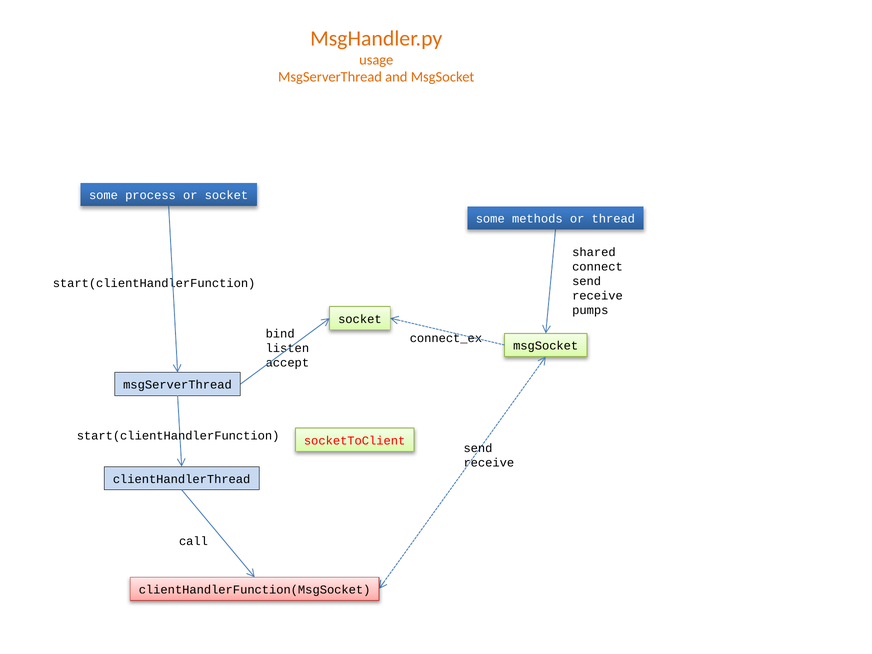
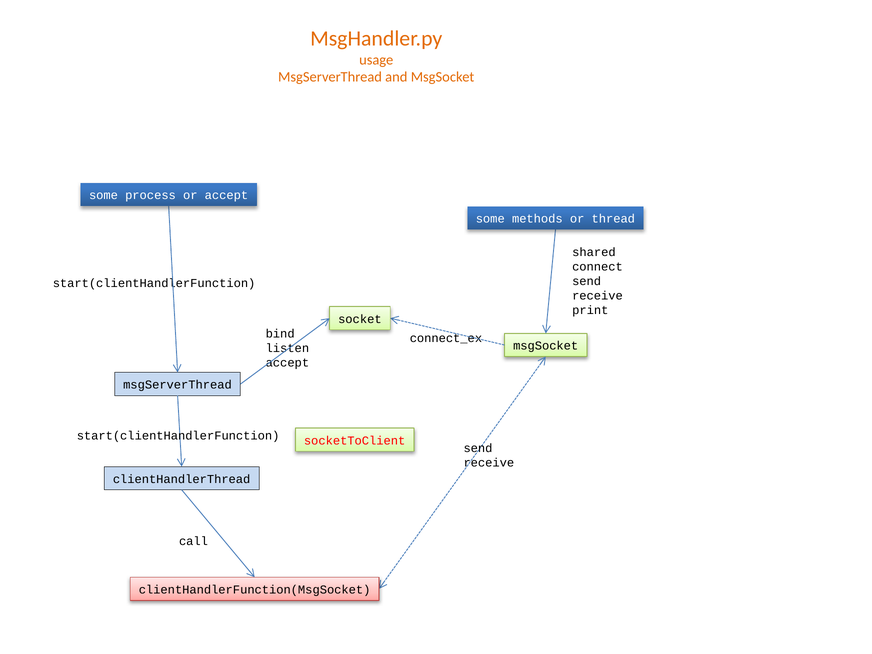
or socket: socket -> accept (226, 195)
pumps: pumps -> print (590, 310)
